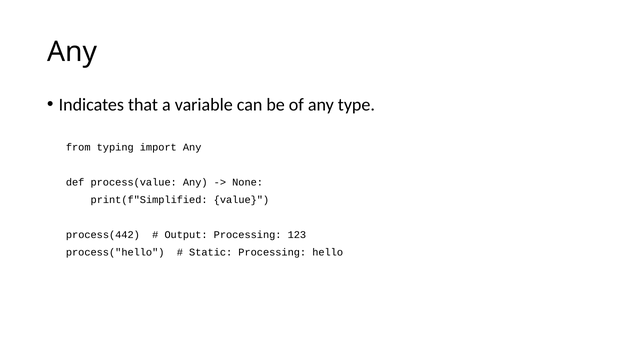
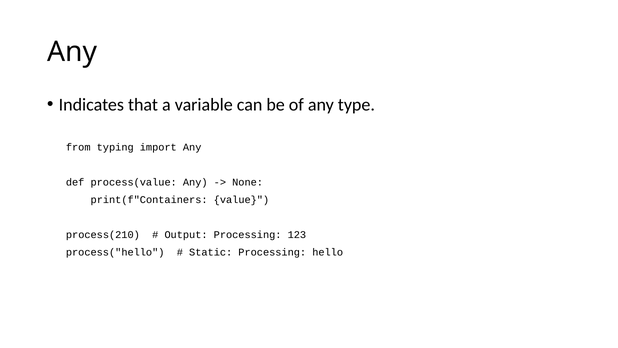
print(f"Simplified: print(f"Simplified -> print(f"Containers (149, 200)
process(442: process(442 -> process(210 (103, 235)
